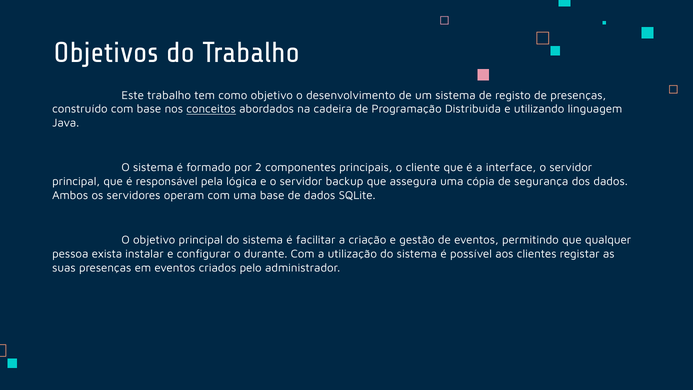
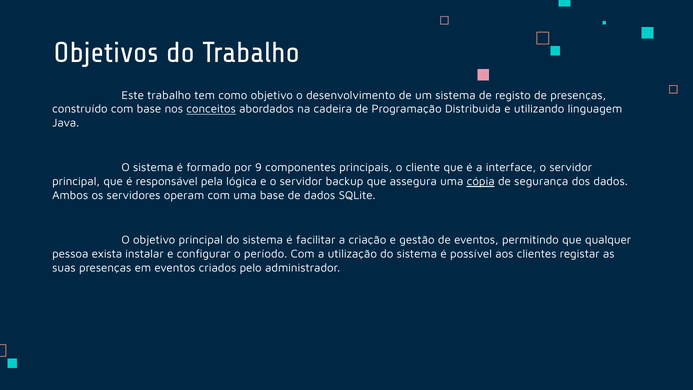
2: 2 -> 9 (258, 168)
cópia underline: none -> present (481, 181)
durante: durante -> período (266, 254)
